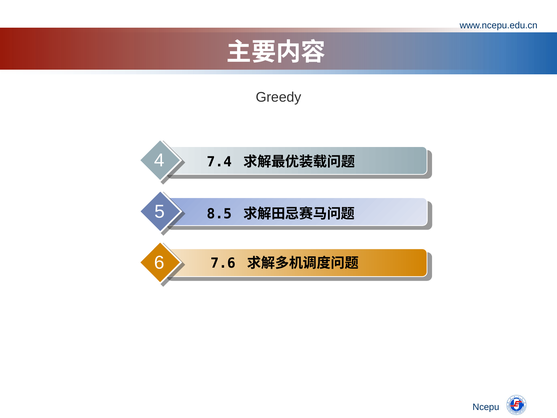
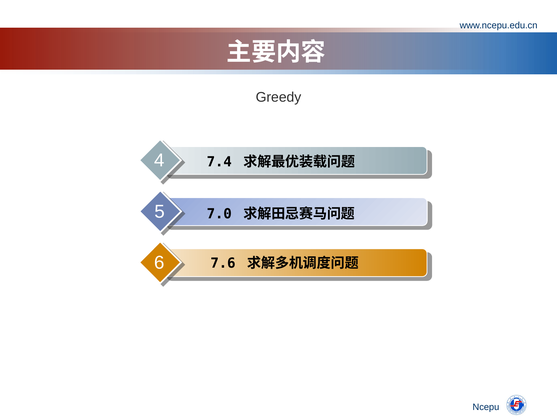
8.5: 8.5 -> 7.0 (219, 214)
